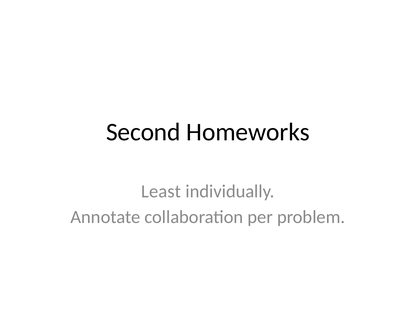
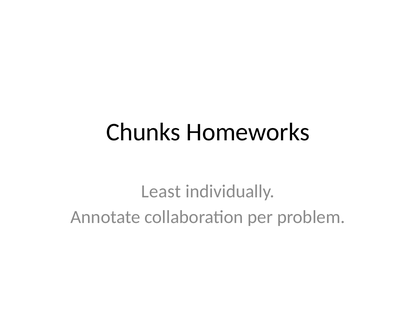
Second: Second -> Chunks (143, 132)
